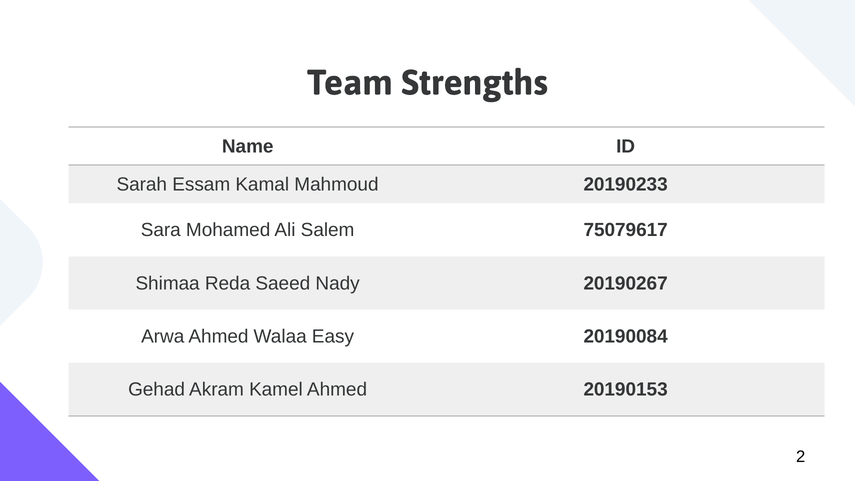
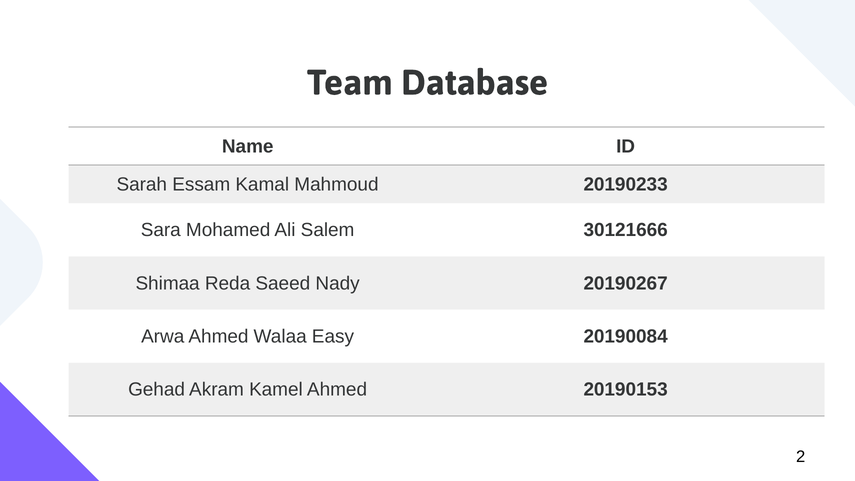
Strengths: Strengths -> Database (475, 83)
75079617: 75079617 -> 30121666 (626, 230)
